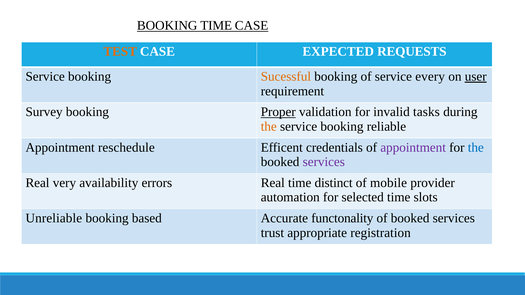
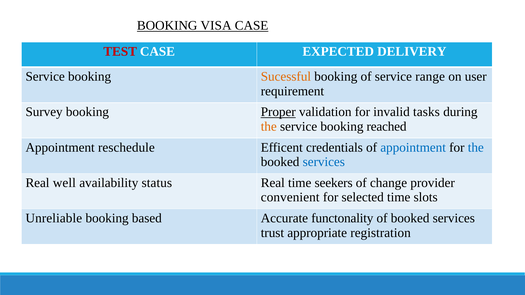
BOOKING TIME: TIME -> VISA (216, 26)
TEST colour: orange -> red (120, 51)
REQUESTS: REQUESTS -> DELIVERY (412, 51)
every: every -> range (430, 77)
user underline: present -> none (476, 77)
reliable: reliable -> reached (387, 127)
appointment colour: purple -> blue (413, 148)
services colour: purple -> blue (324, 162)
very: very -> well (64, 183)
errors: errors -> status (157, 183)
distinct: distinct -> seekers (334, 183)
mobile: mobile -> change (389, 183)
automation: automation -> convenient (290, 197)
